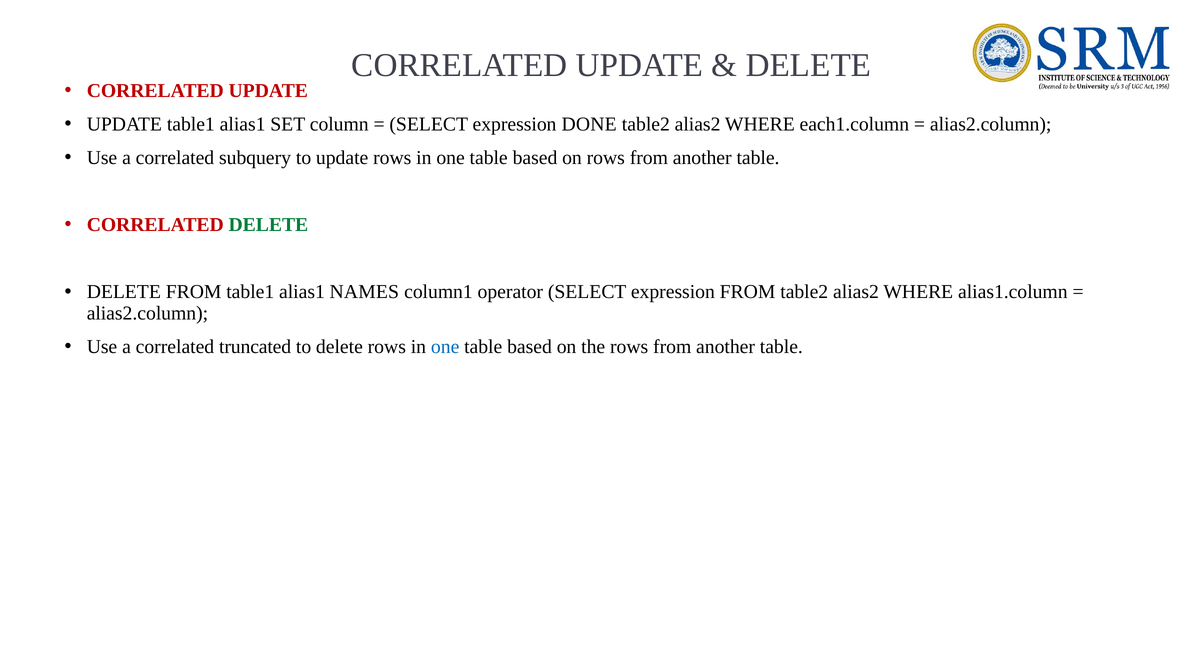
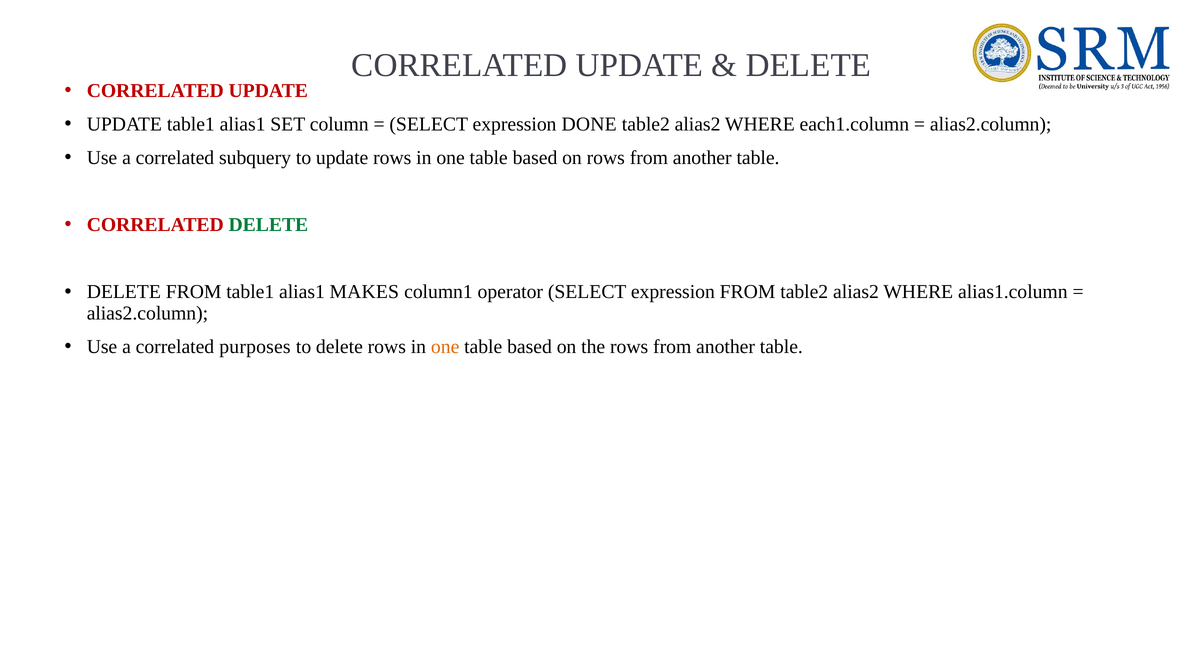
NAMES: NAMES -> MAKES (364, 292)
truncated: truncated -> purposes (255, 347)
one colour: blue -> orange (445, 347)
